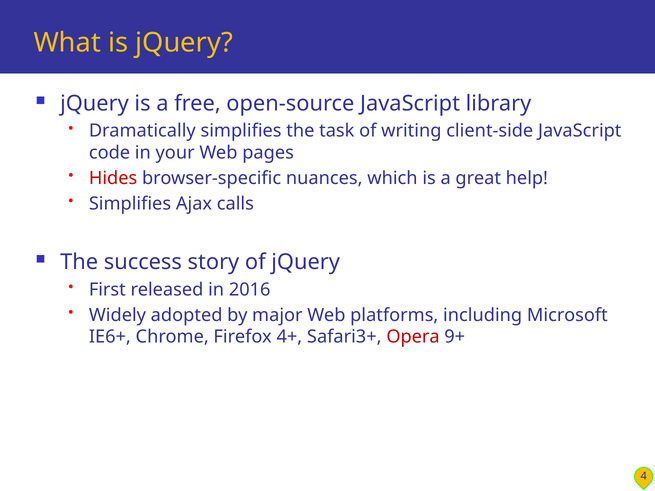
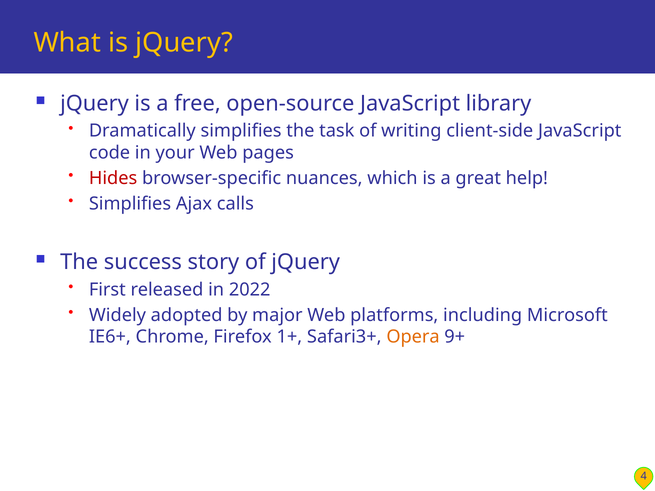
2016: 2016 -> 2022 (250, 290)
4+: 4+ -> 1+ (289, 337)
Opera colour: red -> orange (413, 337)
